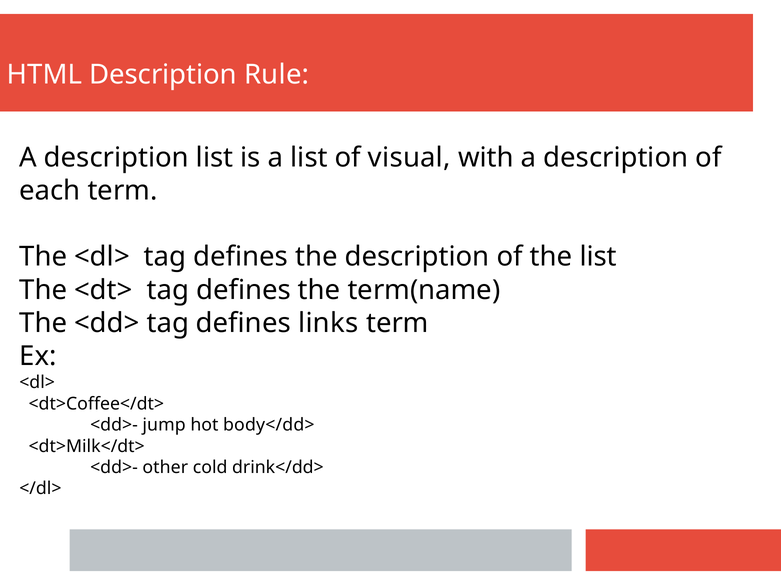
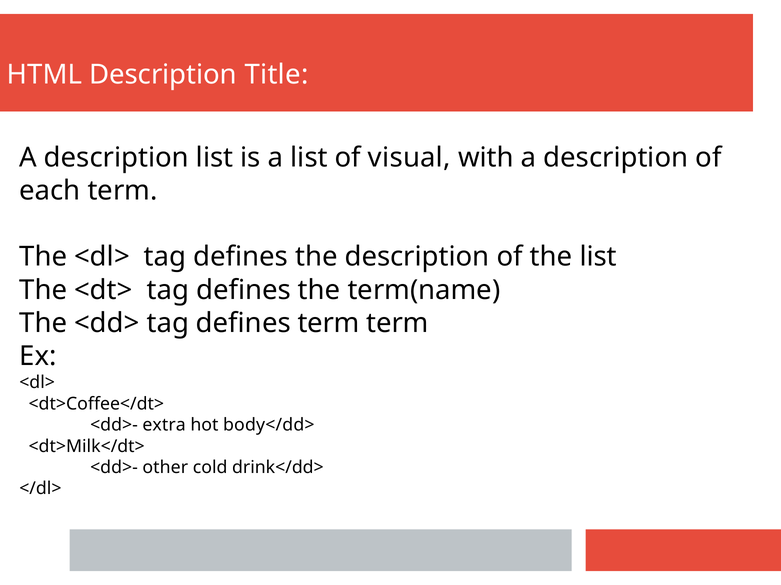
Rule: Rule -> Title (277, 75)
defines links: links -> term (329, 323)
jump: jump -> extra (164, 425)
